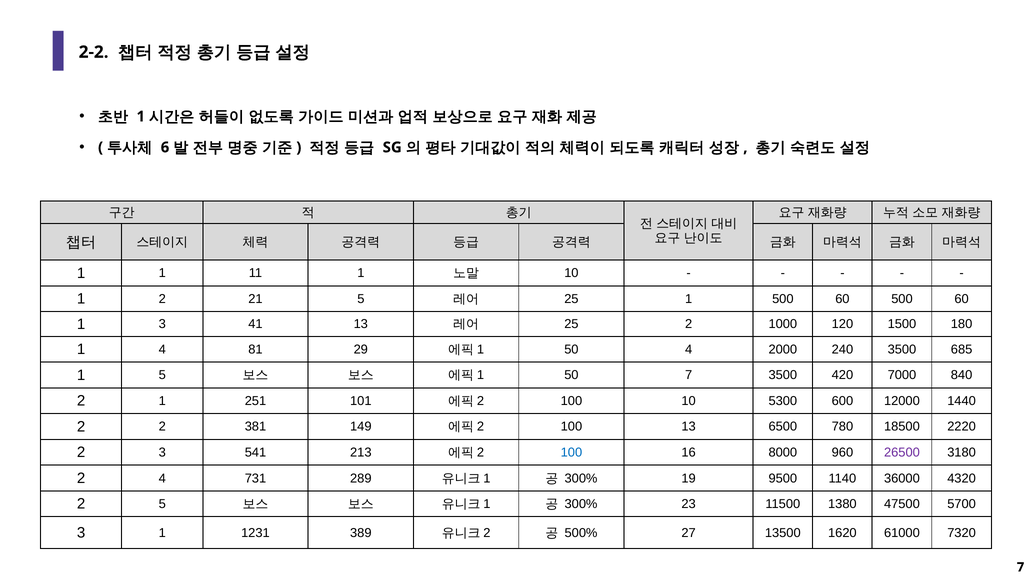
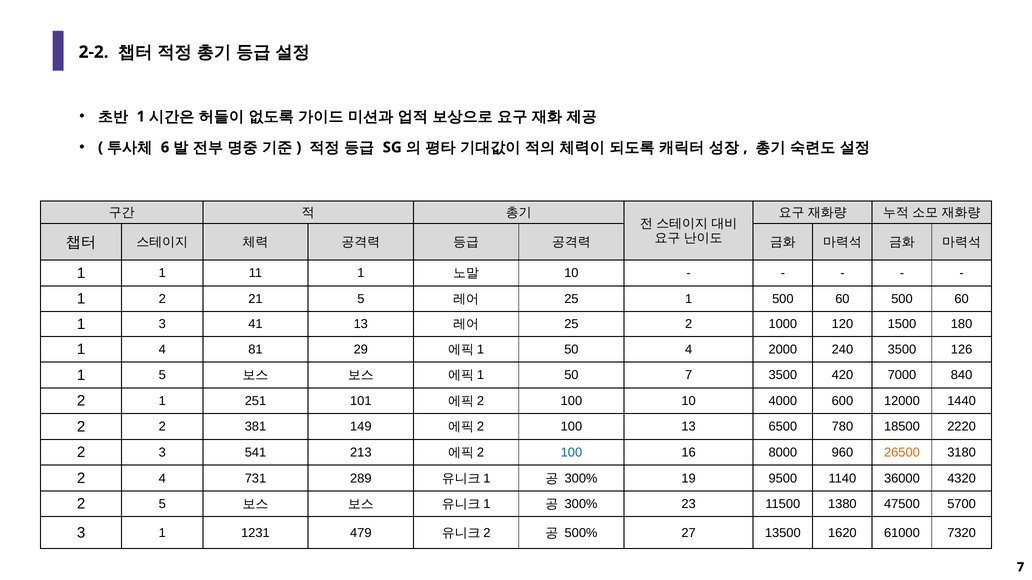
685: 685 -> 126 (962, 350)
5300: 5300 -> 4000 (783, 401)
26500 colour: purple -> orange (902, 453)
389: 389 -> 479 (361, 533)
